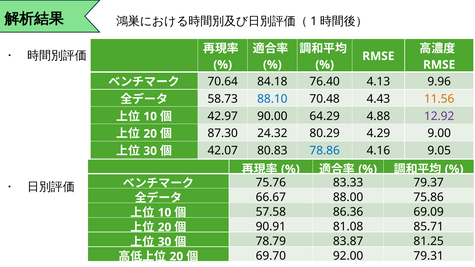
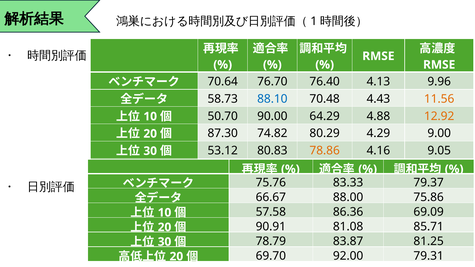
84.18: 84.18 -> 76.70 (272, 82)
42.97: 42.97 -> 50.70 (223, 116)
12.92 colour: purple -> orange (439, 116)
24.32: 24.32 -> 74.82 (272, 133)
42.07: 42.07 -> 53.12 (223, 151)
78.86 colour: blue -> orange (325, 151)
